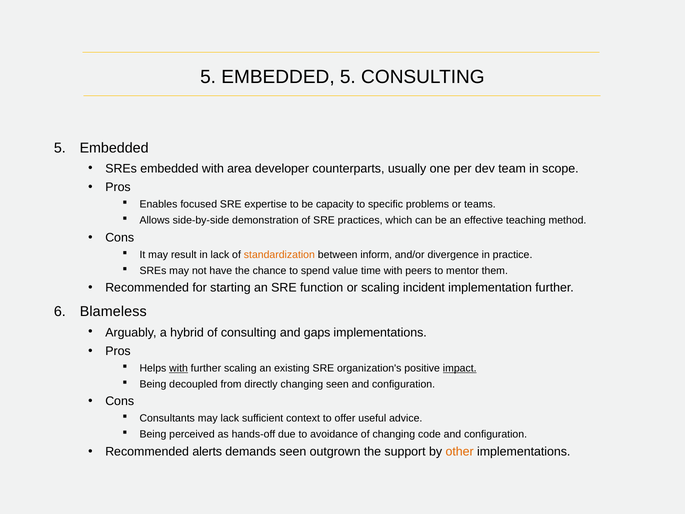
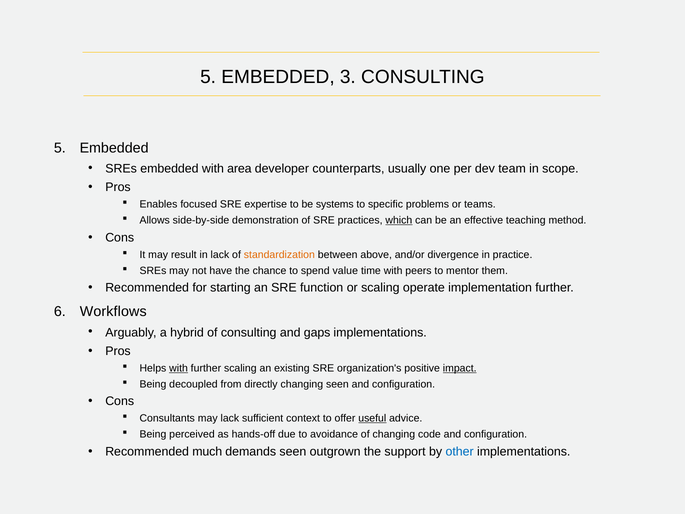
EMBEDDED 5: 5 -> 3 (348, 77)
capacity: capacity -> systems (335, 204)
which underline: none -> present (399, 220)
inform: inform -> above (376, 254)
incident: incident -> operate (424, 288)
Blameless: Blameless -> Workflows (113, 311)
useful underline: none -> present (372, 418)
alerts: alerts -> much (207, 451)
other colour: orange -> blue (460, 451)
